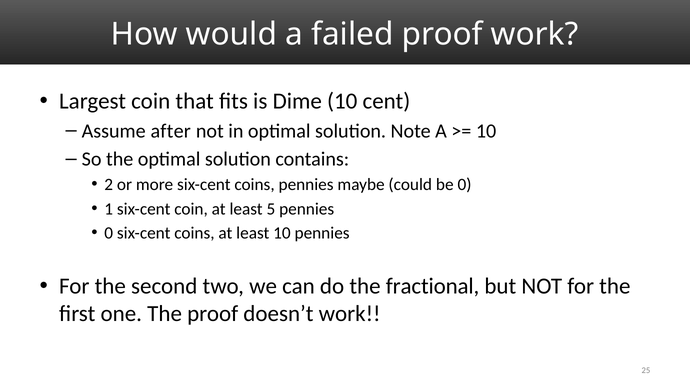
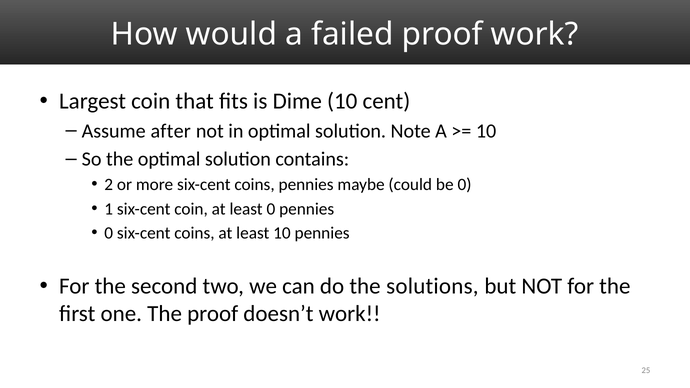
least 5: 5 -> 0 (271, 209)
fractional: fractional -> solutions (432, 286)
